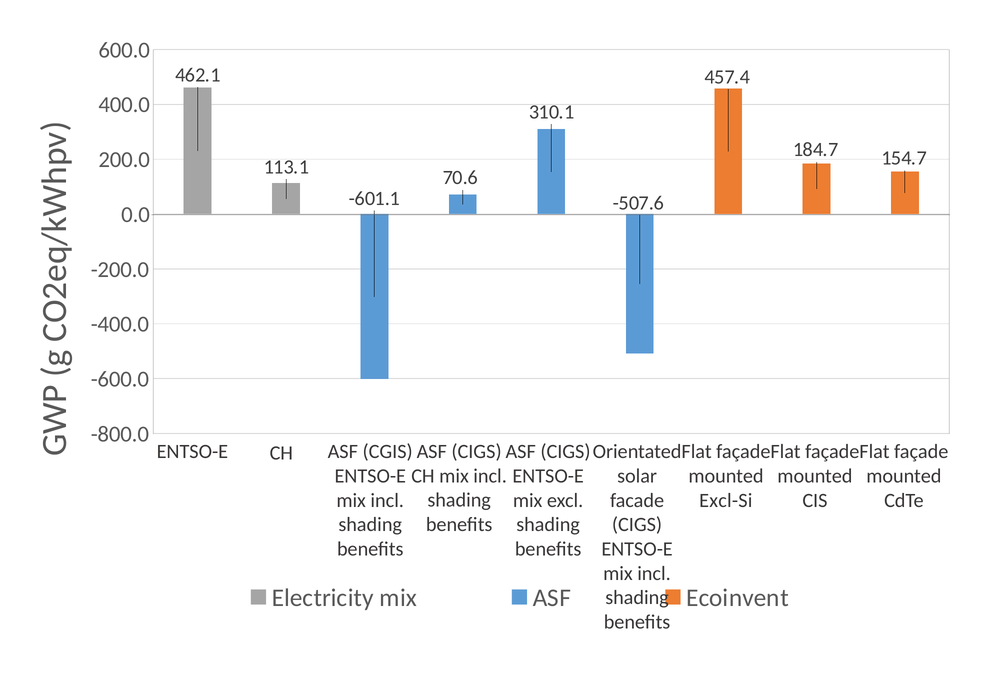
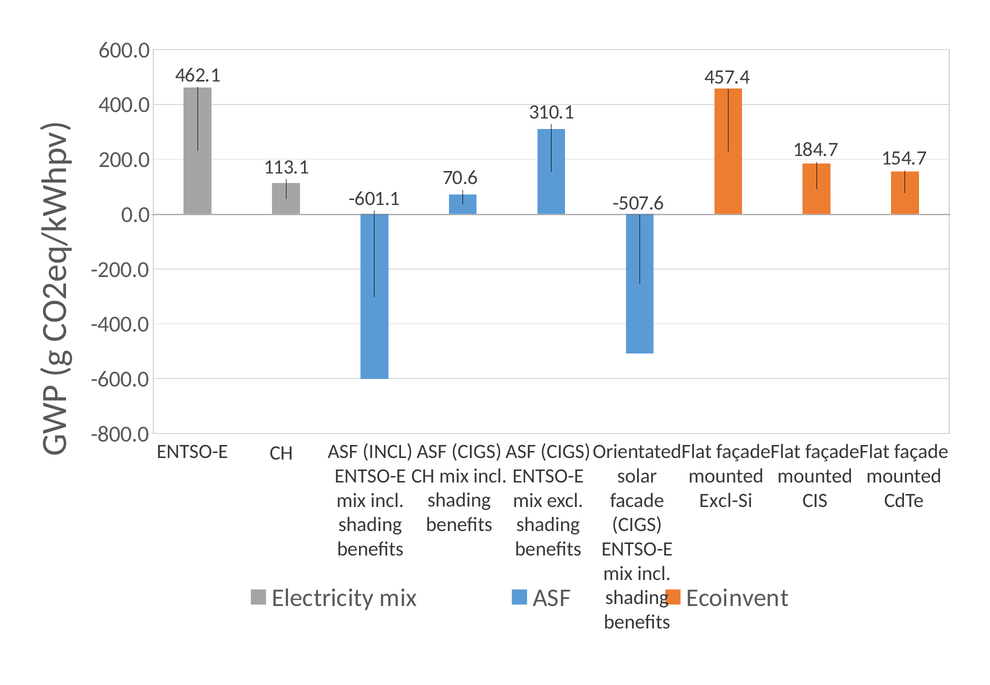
ASF CGIS: CGIS -> INCL (388, 452)
